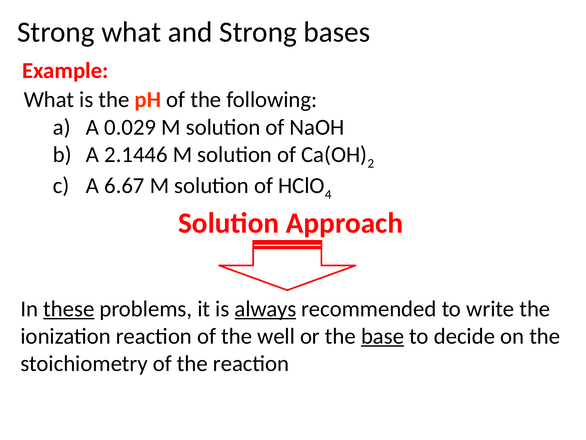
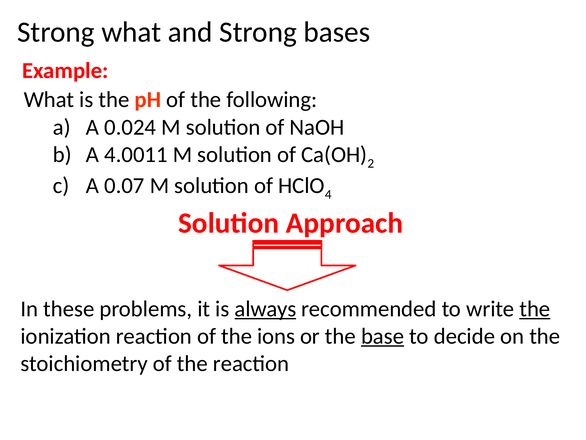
0.029: 0.029 -> 0.024 (130, 127)
2.1446: 2.1446 -> 4.0011 (136, 154)
6.67: 6.67 -> 0.07 (124, 186)
these underline: present -> none (69, 309)
the underline: none -> present (535, 309)
well: well -> ions (276, 336)
